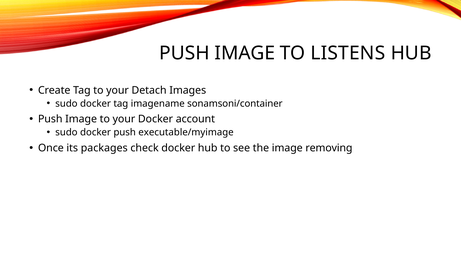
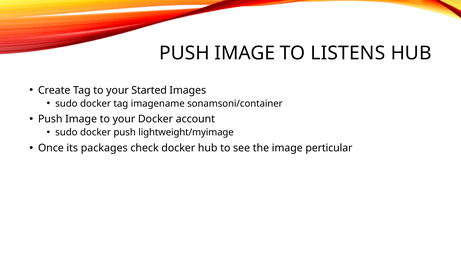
Detach: Detach -> Started (149, 90)
executable/myimage: executable/myimage -> lightweight/myimage (186, 133)
removing: removing -> perticular (329, 148)
